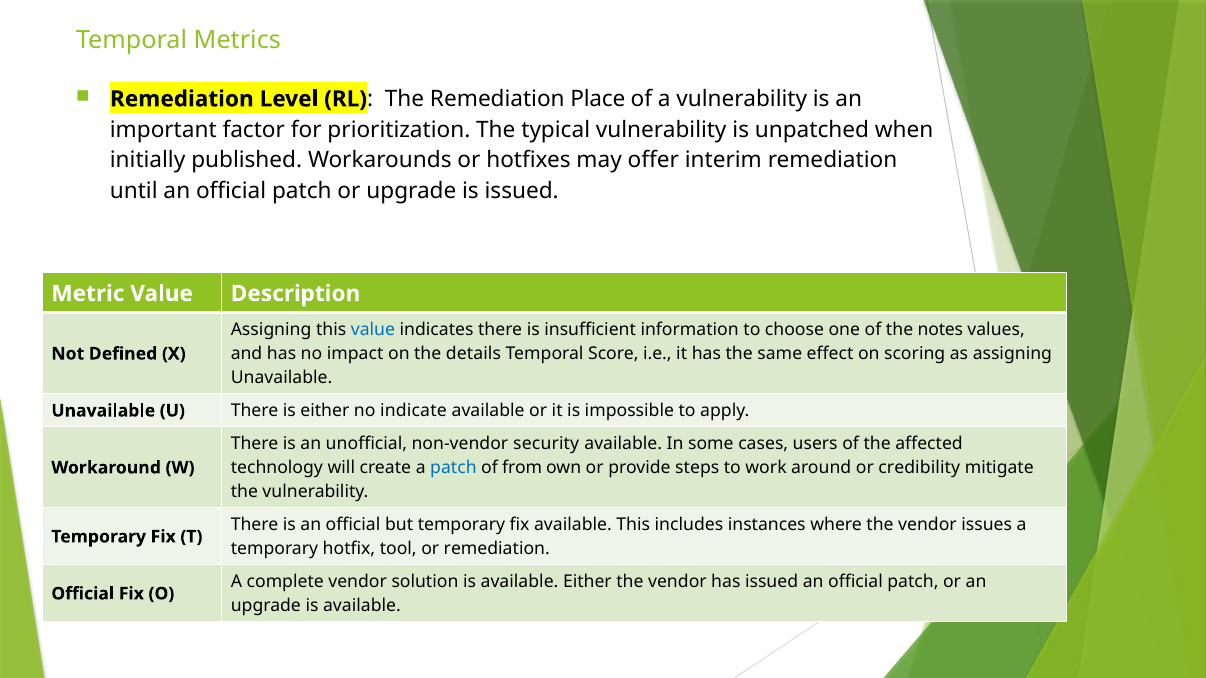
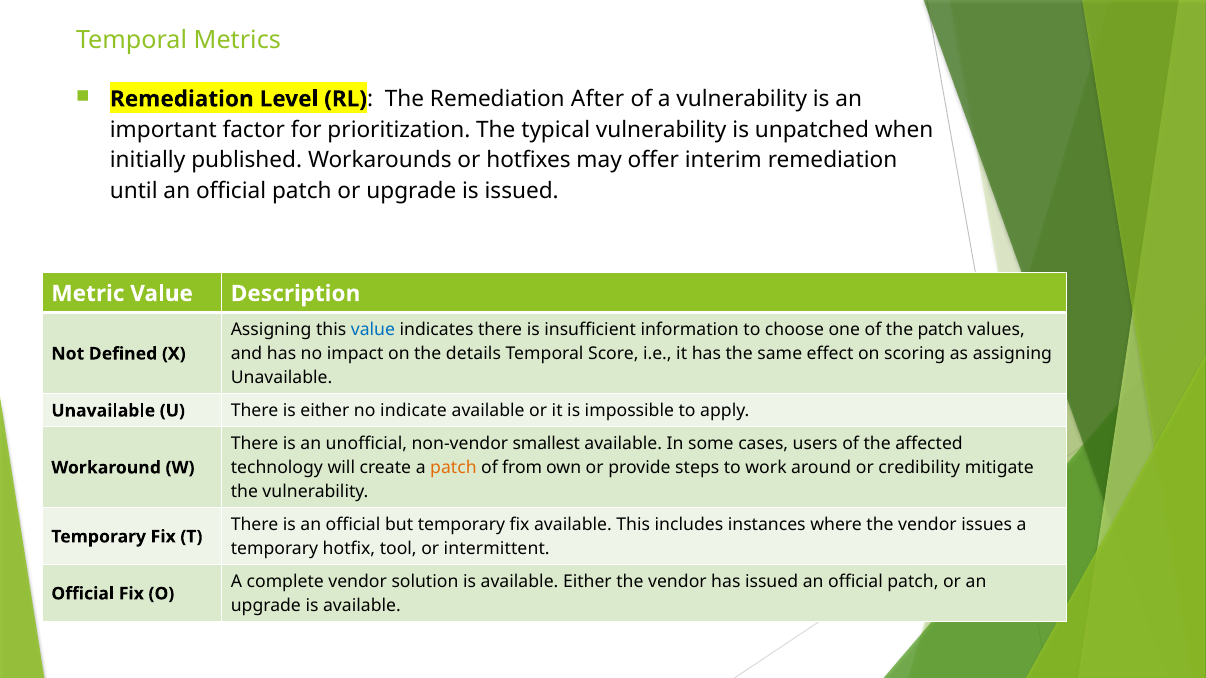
Place: Place -> After (598, 99)
the notes: notes -> patch (940, 330)
security: security -> smallest (546, 444)
patch colour: blue -> orange (453, 468)
or remediation: remediation -> intermittent (497, 549)
